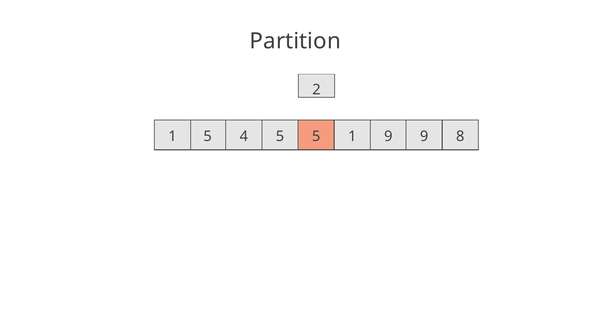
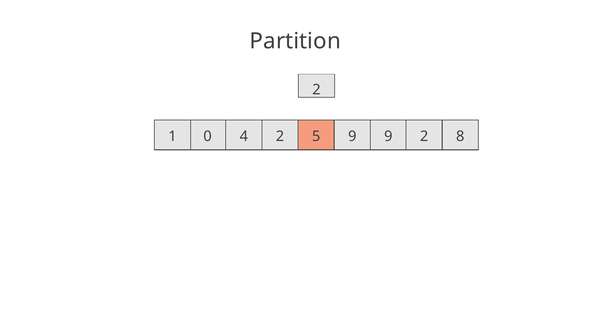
1 5: 5 -> 0 (208, 136)
4 5: 5 -> 2 (280, 136)
5 1: 1 -> 9 (352, 136)
9 9: 9 -> 2 (424, 136)
